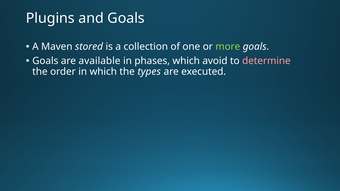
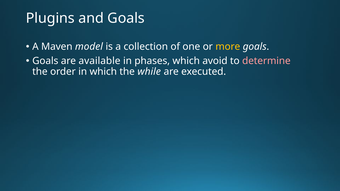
stored: stored -> model (89, 47)
more colour: light green -> yellow (228, 47)
types: types -> while (149, 72)
